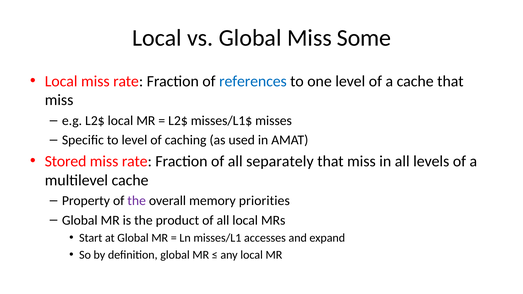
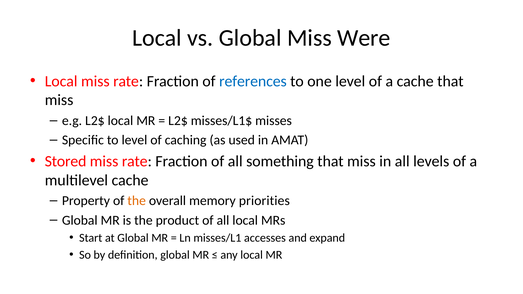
Some: Some -> Were (364, 38)
separately: separately -> something (280, 161)
the colour: purple -> orange (137, 201)
